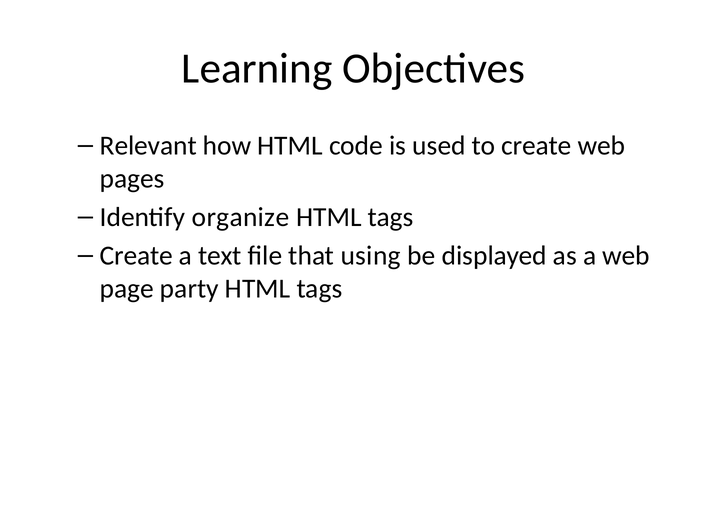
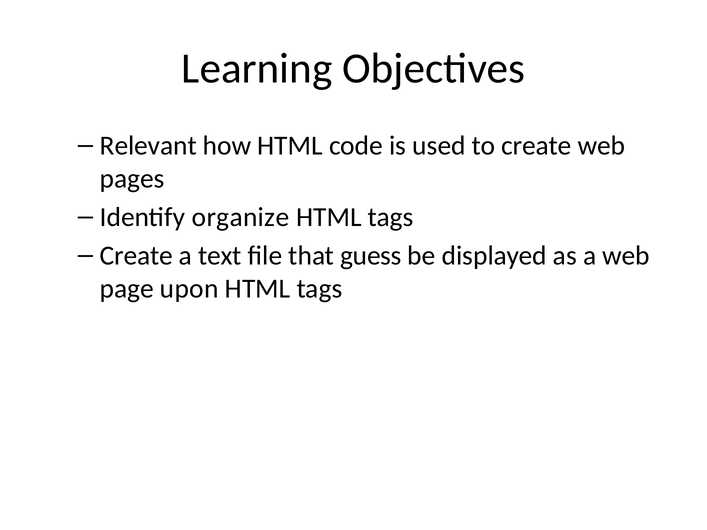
using: using -> guess (371, 256)
party: party -> upon (189, 289)
